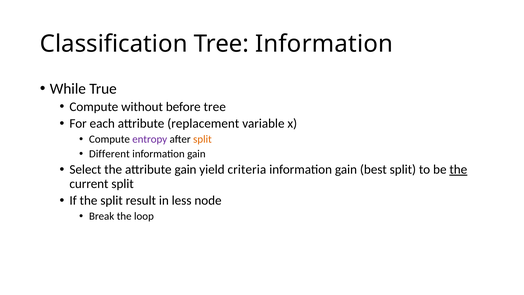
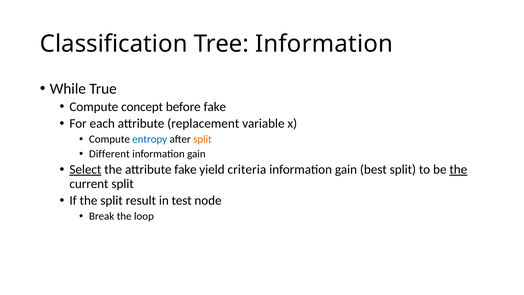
without: without -> concept (142, 107)
before tree: tree -> fake (215, 107)
entropy colour: purple -> blue (150, 139)
Select underline: none -> present (85, 169)
attribute gain: gain -> fake (185, 169)
less: less -> test (182, 200)
